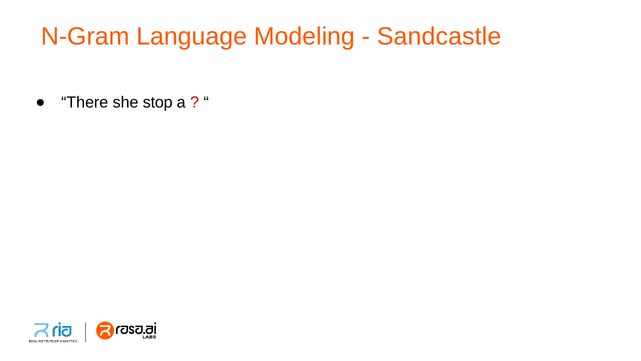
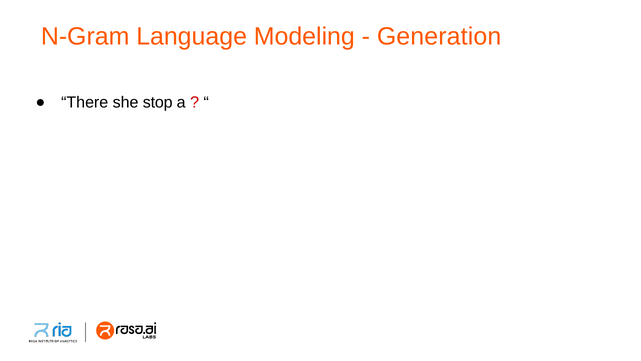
Sandcastle: Sandcastle -> Generation (439, 37)
